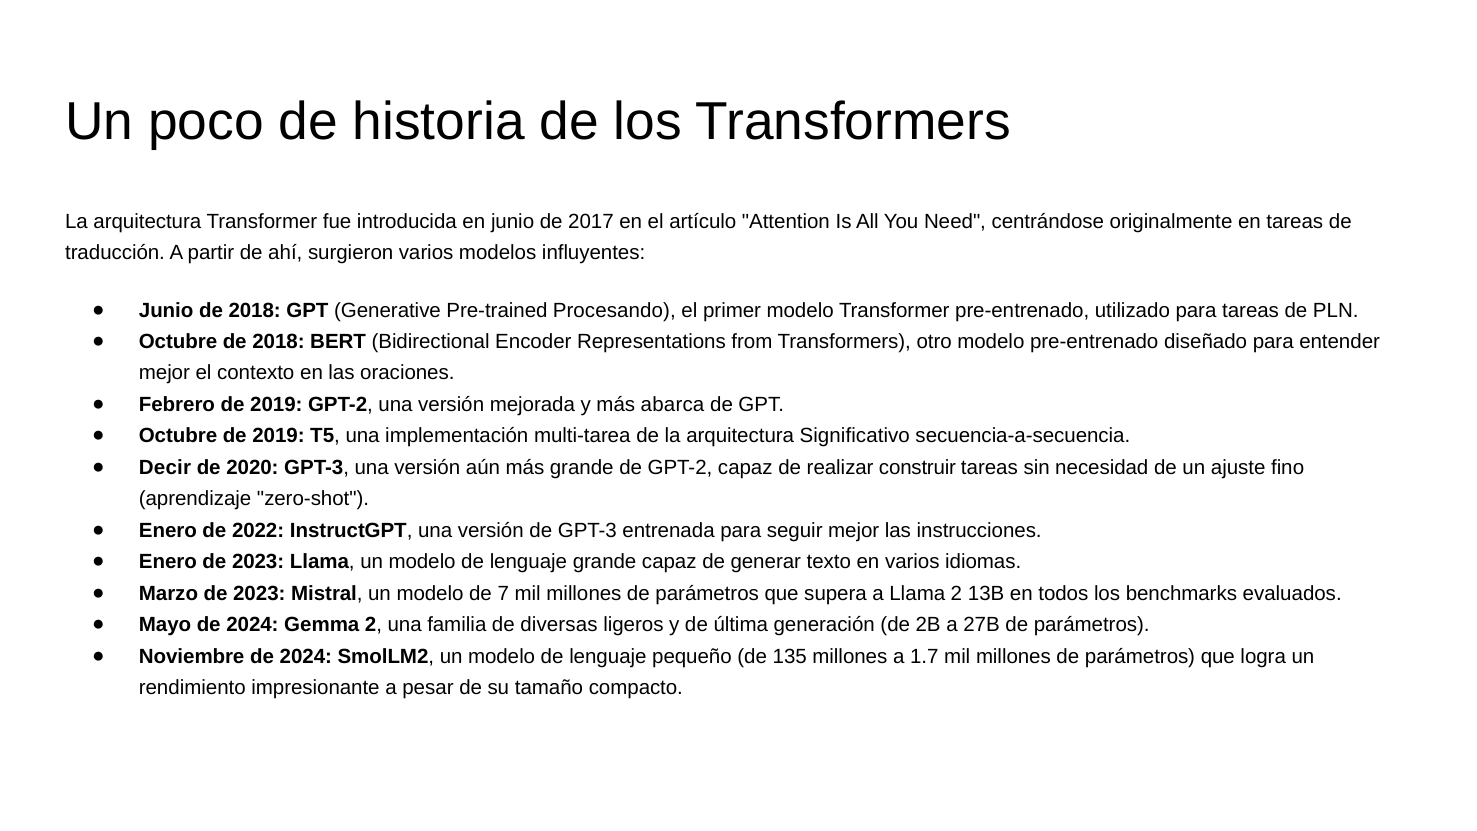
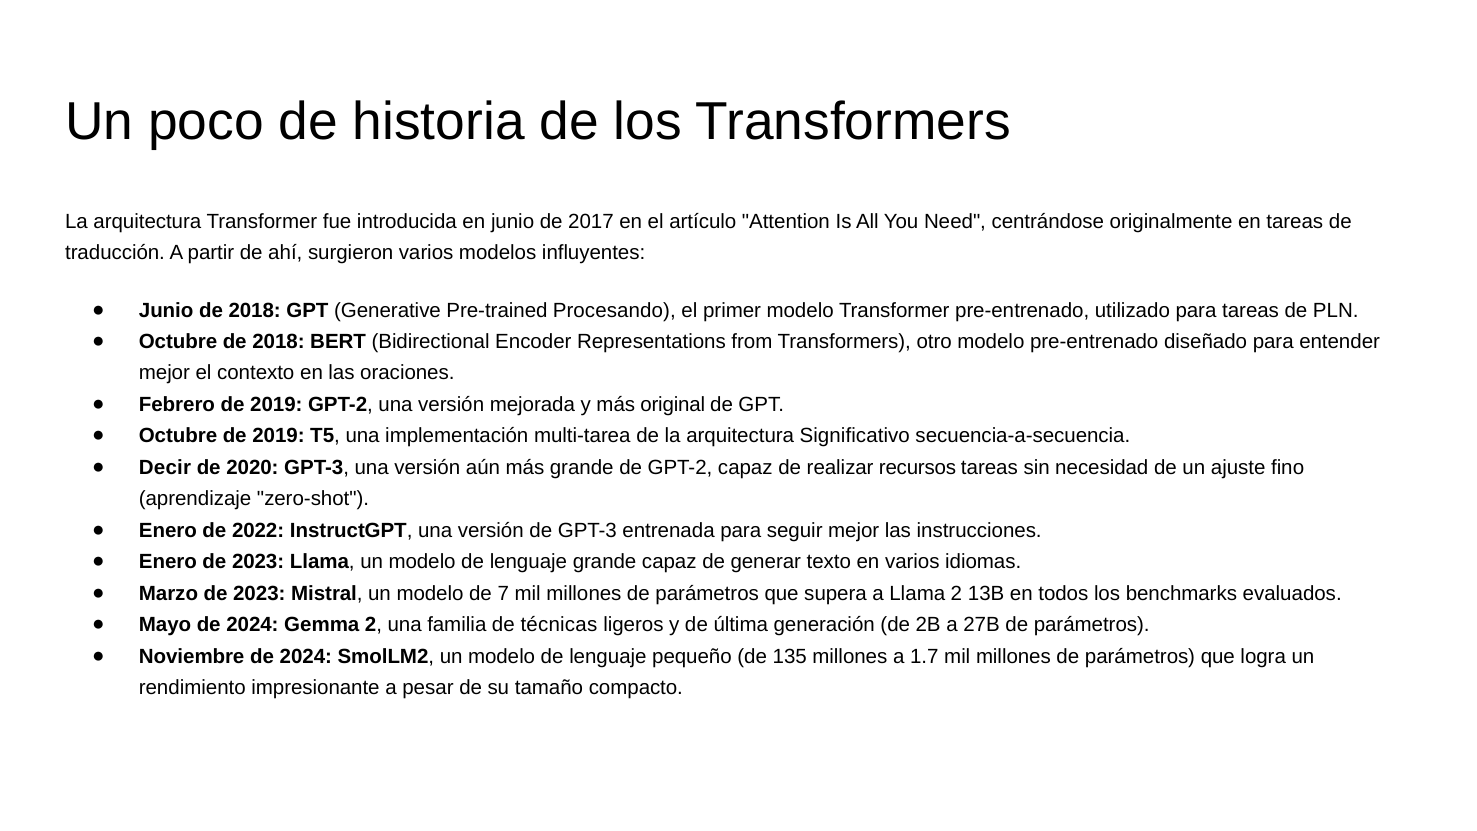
abarca: abarca -> original (673, 405)
construir: construir -> recursos (918, 467)
diversas: diversas -> técnicas (559, 625)
